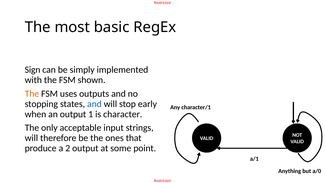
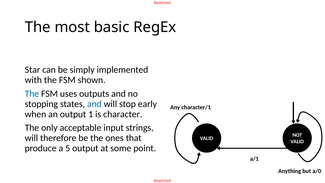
Sign: Sign -> Star (32, 70)
The colour: orange -> blue (32, 94)
2: 2 -> 5 (68, 148)
